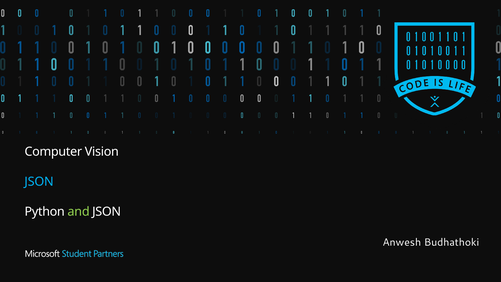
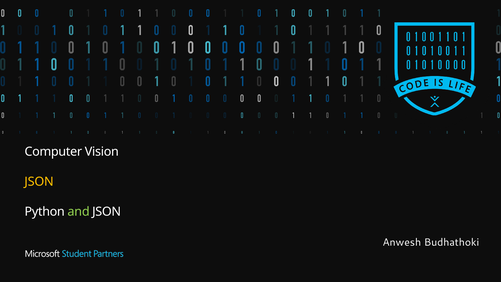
JSON colour: light blue -> yellow (39, 182)
